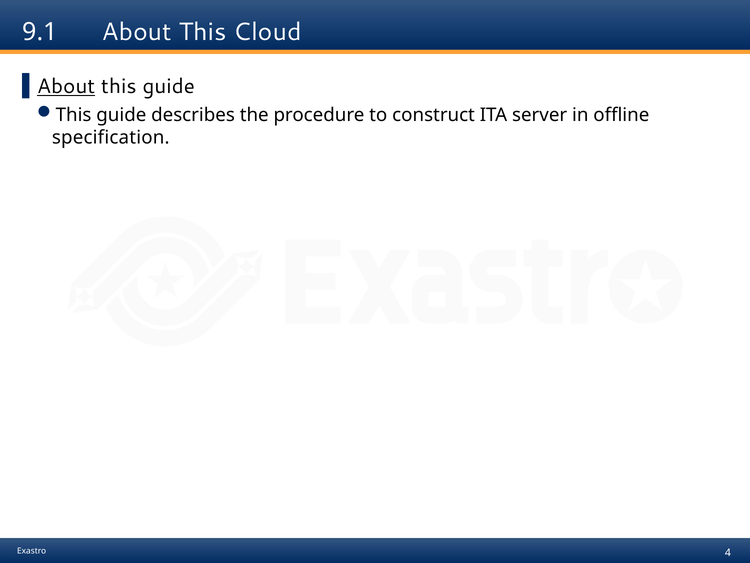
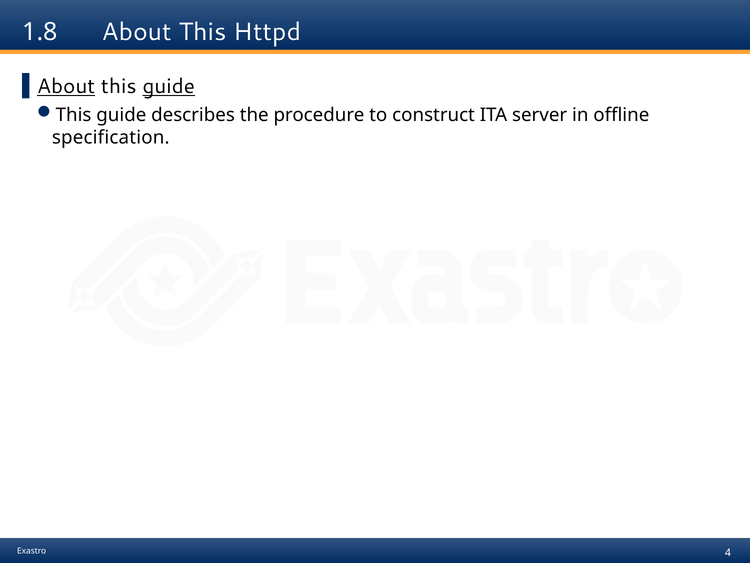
9.1: 9.1 -> 1.8 (40, 32)
Cloud: Cloud -> Httpd (267, 32)
guide underline: none -> present (169, 86)
